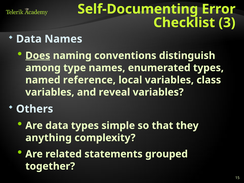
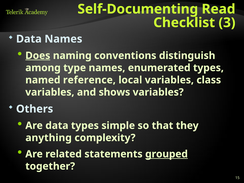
Error: Error -> Read (219, 9)
reveal: reveal -> shows (114, 92)
grouped underline: none -> present (167, 154)
